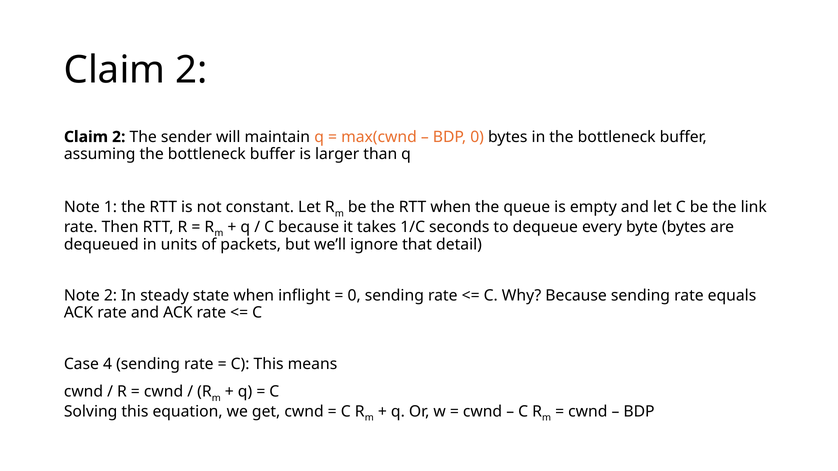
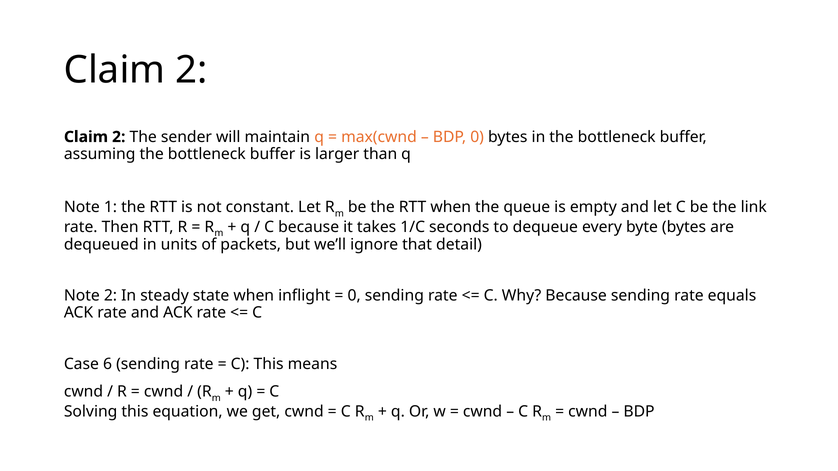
4: 4 -> 6 (108, 364)
